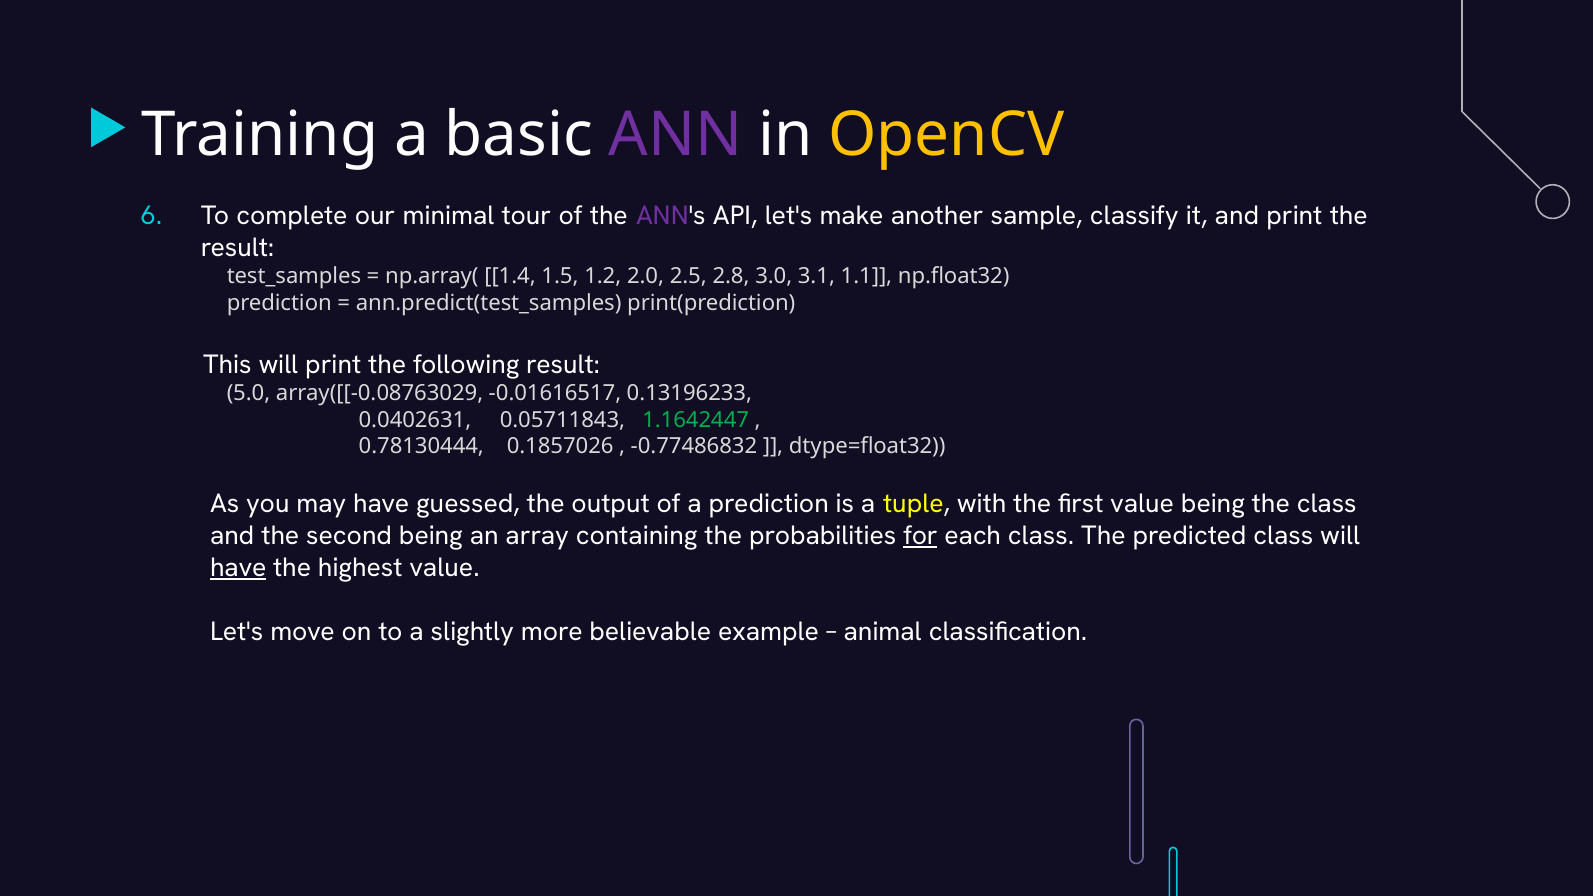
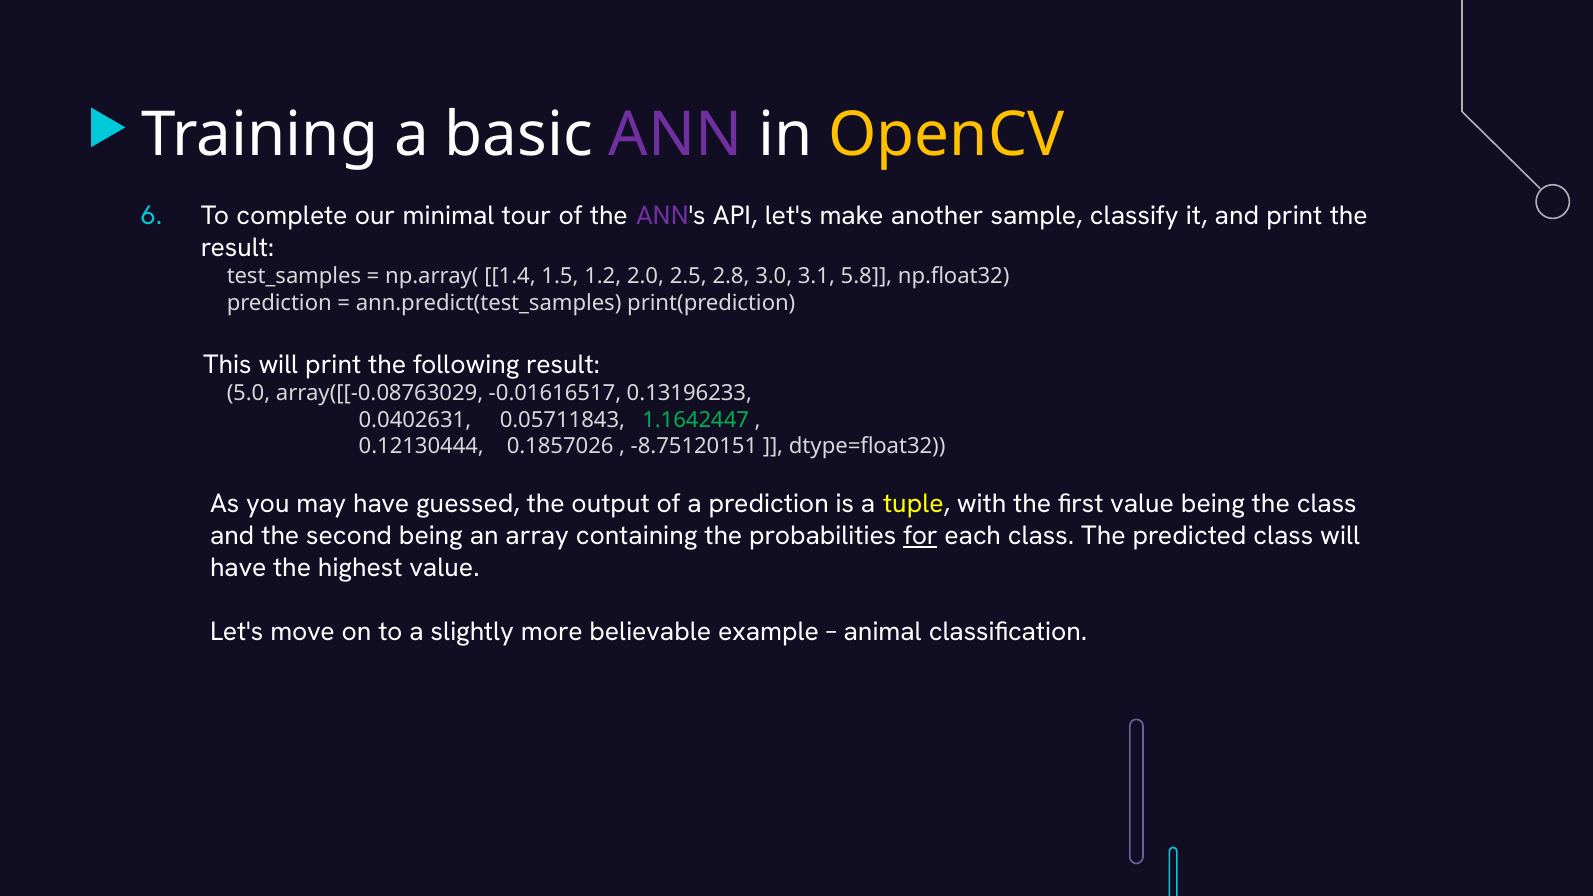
1.1: 1.1 -> 5.8 (866, 277)
0.78130444: 0.78130444 -> 0.12130444 (421, 447)
-0.77486832: -0.77486832 -> -8.75120151 (694, 447)
have underline: present -> none (238, 568)
